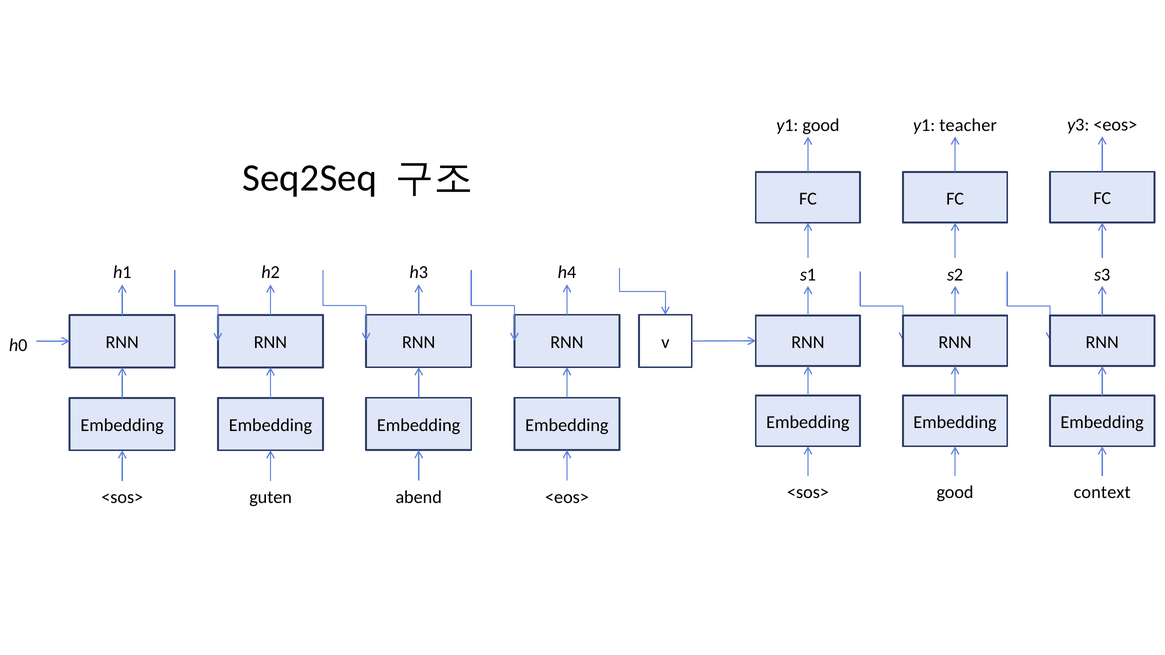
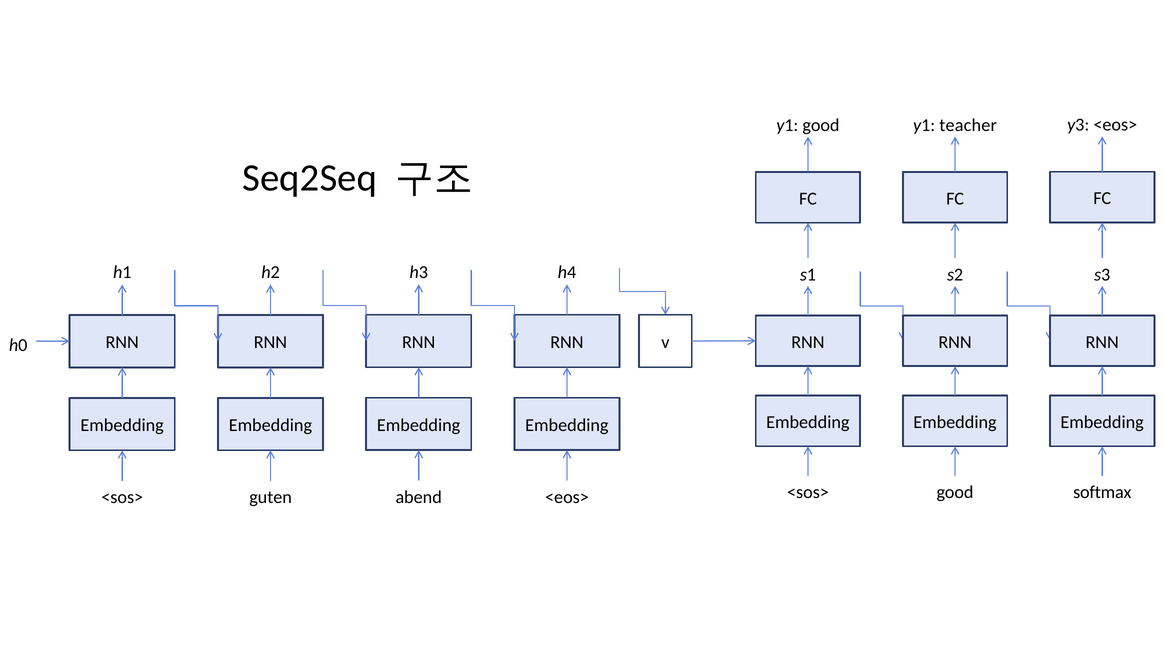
context: context -> softmax (1102, 493)
